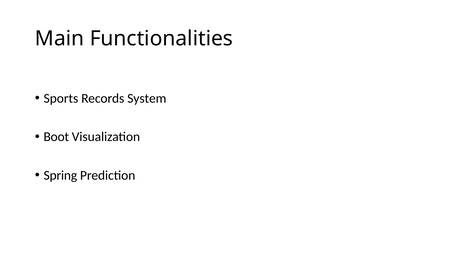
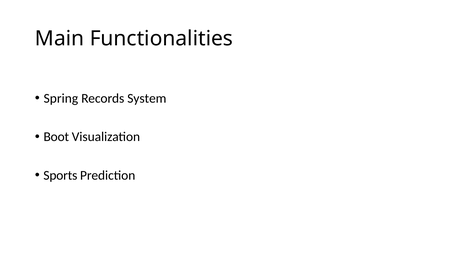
Sports: Sports -> Spring (61, 98)
Spring: Spring -> Sports (60, 175)
